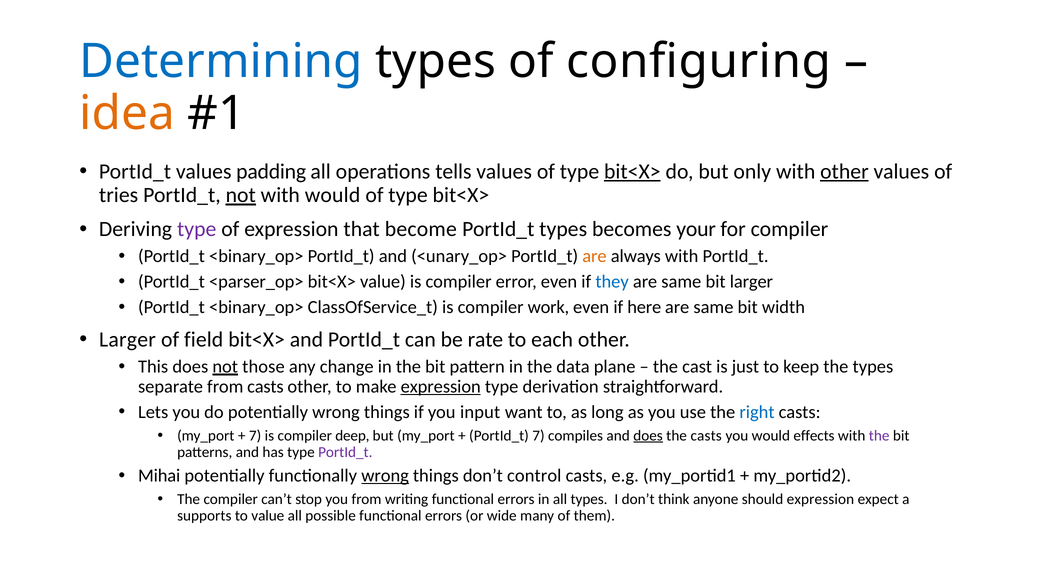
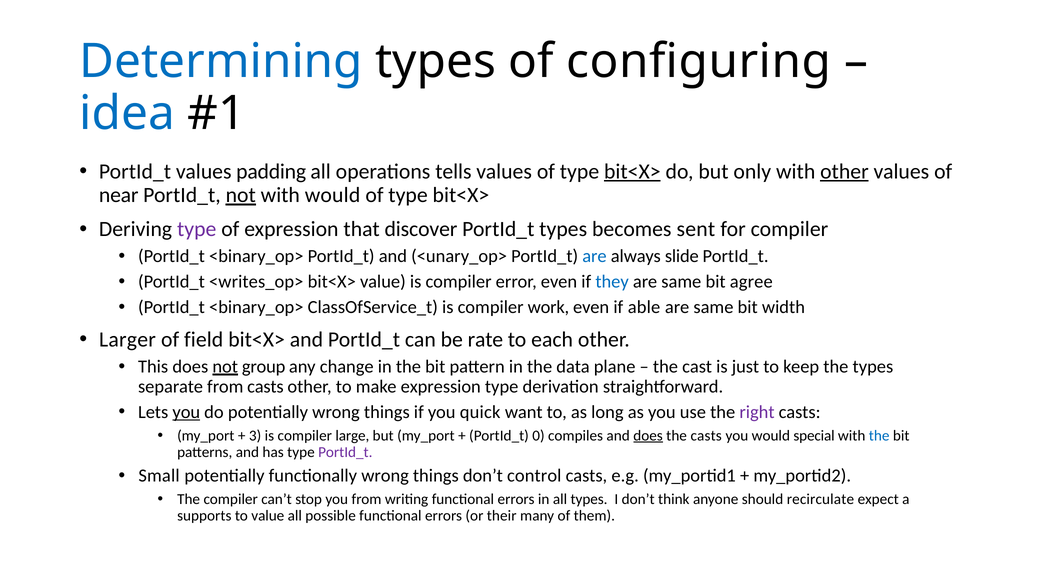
idea colour: orange -> blue (127, 113)
tries: tries -> near (119, 195)
become: become -> discover (421, 229)
your: your -> sent (696, 229)
are colour: orange -> blue (594, 256)
always with: with -> slide (682, 256)
<parser_op>: <parser_op> -> <writes_op> (256, 282)
bit larger: larger -> agree (751, 282)
here: here -> able (644, 307)
those: those -> group (264, 367)
expression underline: present -> none (441, 387)
you underline: none -> present (186, 412)
input: input -> quick (480, 412)
right colour: blue -> purple (757, 412)
7: 7 -> 3 (255, 436)
deep: deep -> large (352, 436)
PortId_t 7: 7 -> 0 (538, 436)
effects: effects -> special (814, 436)
the colour: purple -> blue (879, 436)
Mihai: Mihai -> Small (159, 476)
wrong underline: present -> none (385, 476)
should expression: expression -> recirculate (820, 499)
wide: wide -> their (502, 516)
